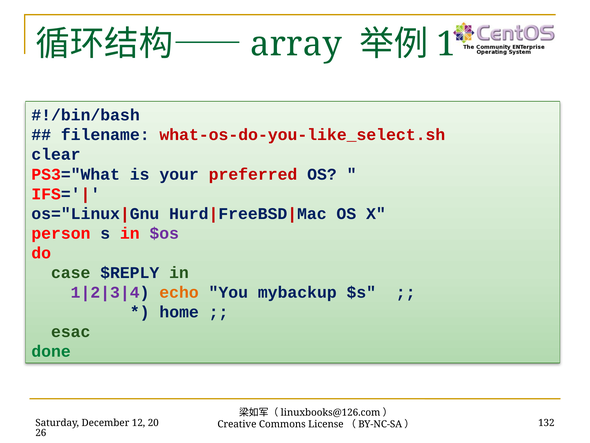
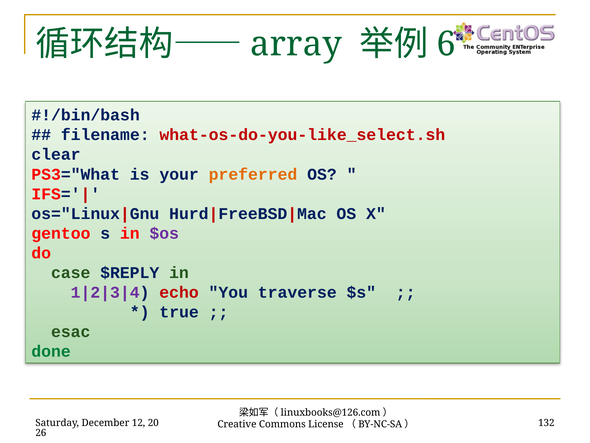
1: 1 -> 6 (446, 44)
preferred colour: red -> orange (253, 174)
person: person -> gentoo (61, 233)
echo colour: orange -> red (179, 292)
mybackup: mybackup -> traverse (297, 292)
home: home -> true (179, 312)
